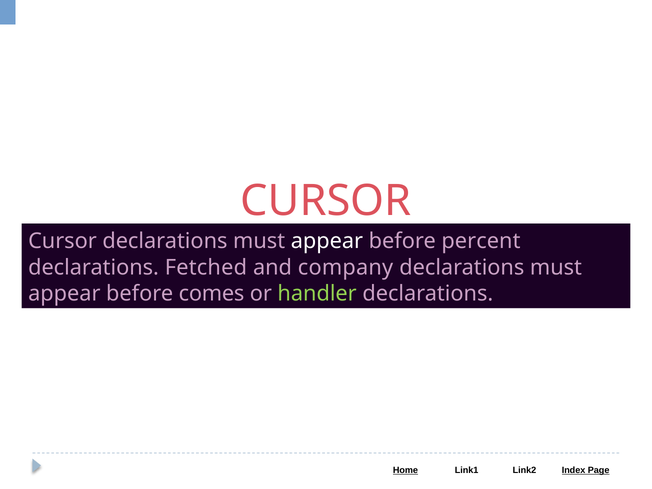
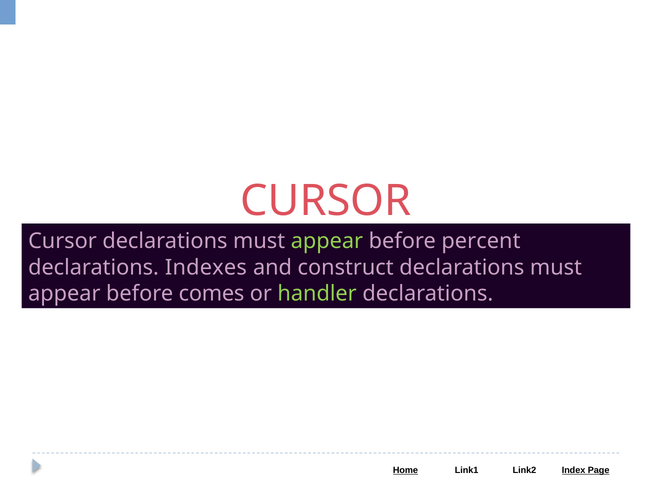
appear colour: white -> light green (327, 241)
Fetched: Fetched -> Indexes (206, 267)
company: company -> construct (346, 267)
